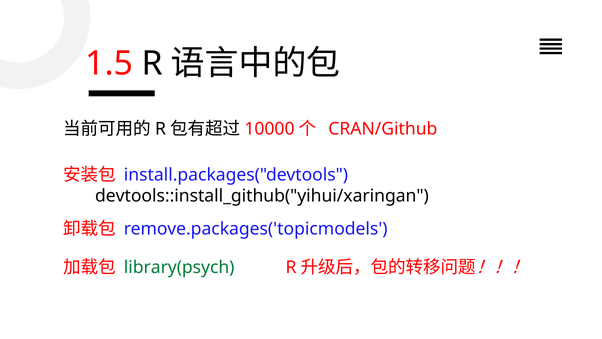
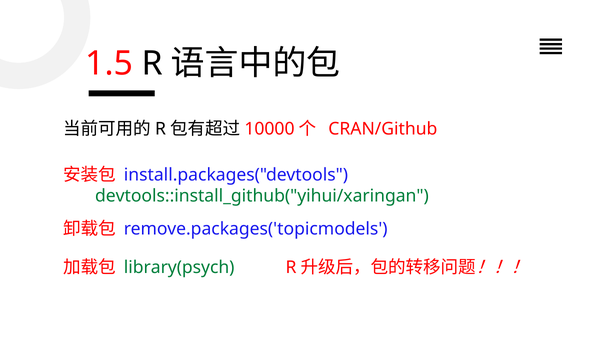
devtools::install_github("yihui/xaringan colour: black -> green (262, 196)
